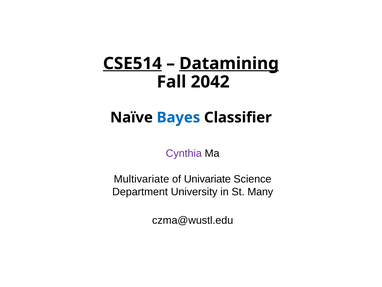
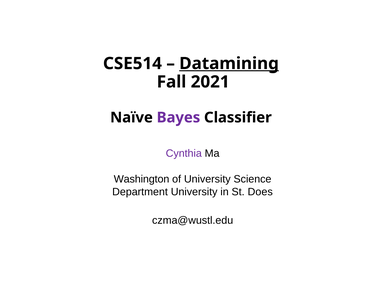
CSE514 underline: present -> none (132, 63)
2042: 2042 -> 2021 (210, 82)
Bayes colour: blue -> purple (178, 117)
Multivariate: Multivariate -> Washington (142, 179)
of Univariate: Univariate -> University (207, 179)
Many: Many -> Does (260, 191)
